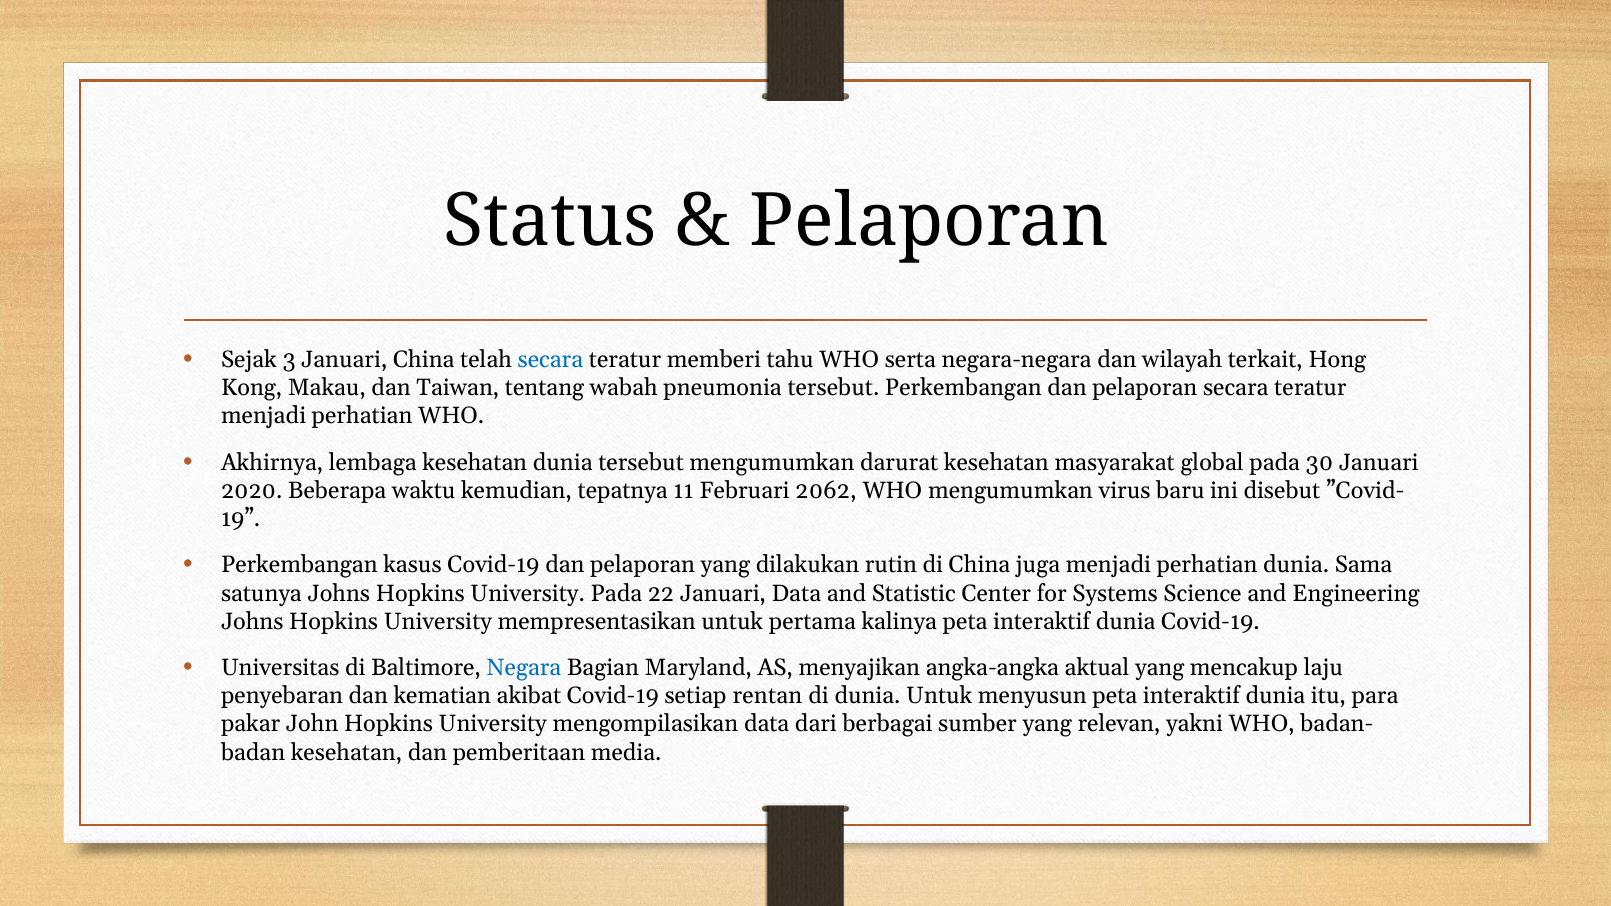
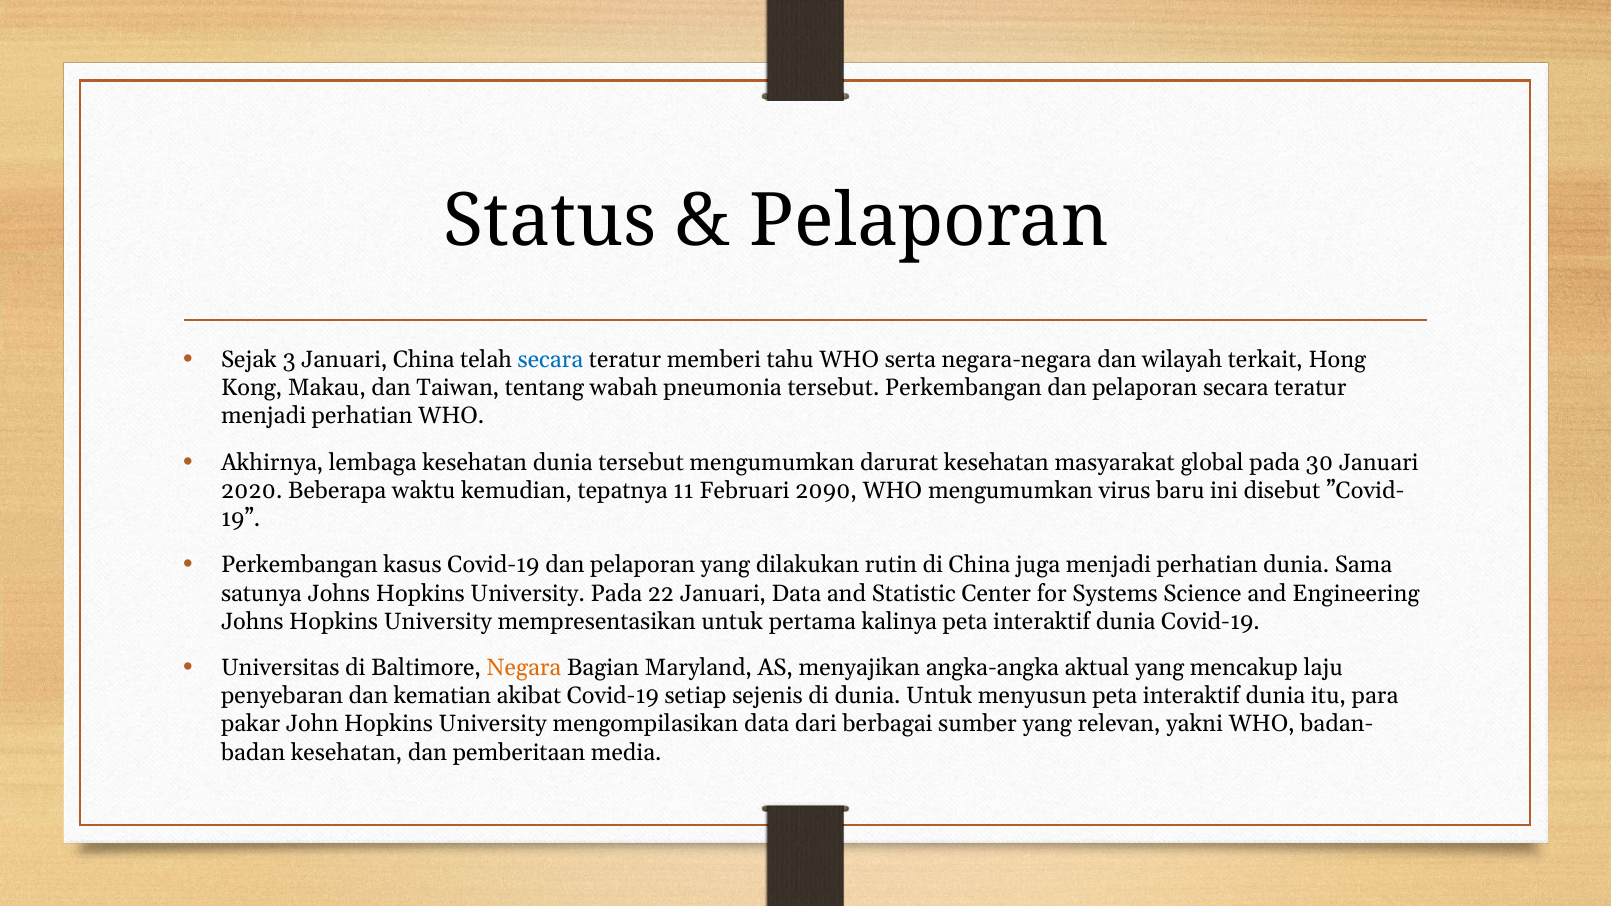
2062: 2062 -> 2090 (826, 491)
Negara colour: blue -> orange (524, 668)
rentan: rentan -> sejenis (768, 696)
